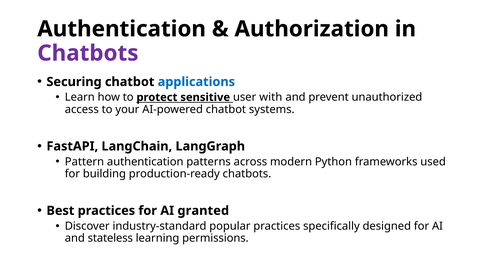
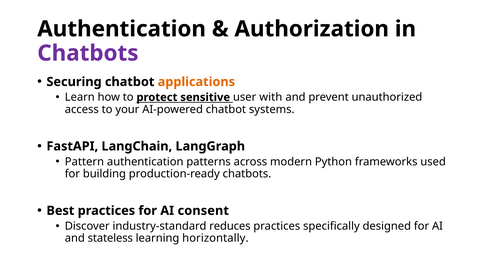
applications colour: blue -> orange (196, 82)
granted: granted -> consent (203, 211)
popular: popular -> reduces (230, 226)
permissions: permissions -> horizontally (215, 238)
